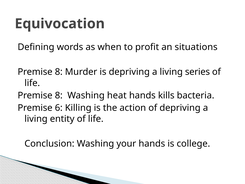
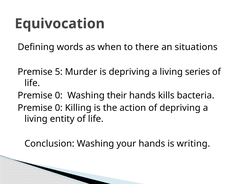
profit: profit -> there (147, 47)
8: 8 -> 5 (59, 72)
8: 8 -> 0 (59, 95)
heat: heat -> their (117, 95)
6: 6 -> 0 (59, 108)
college: college -> writing (193, 143)
